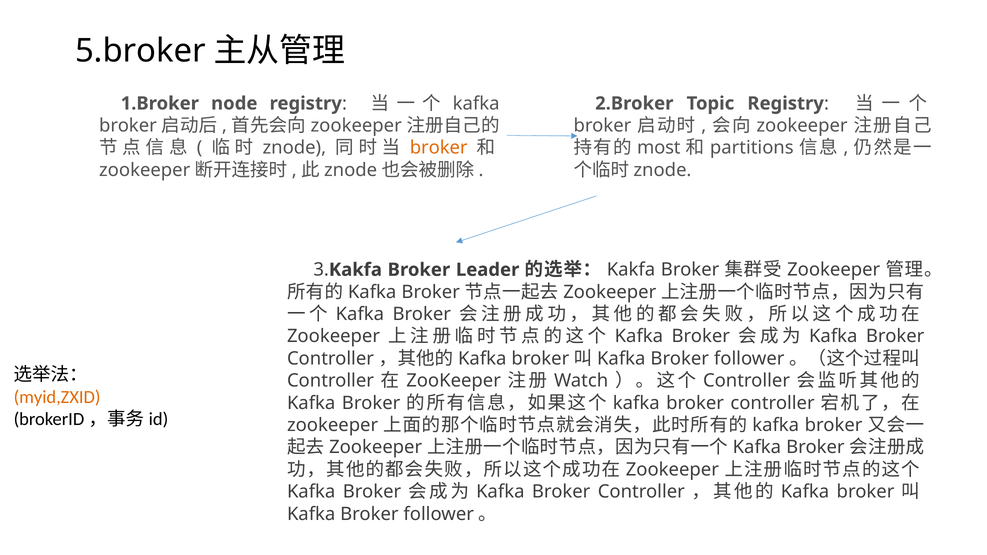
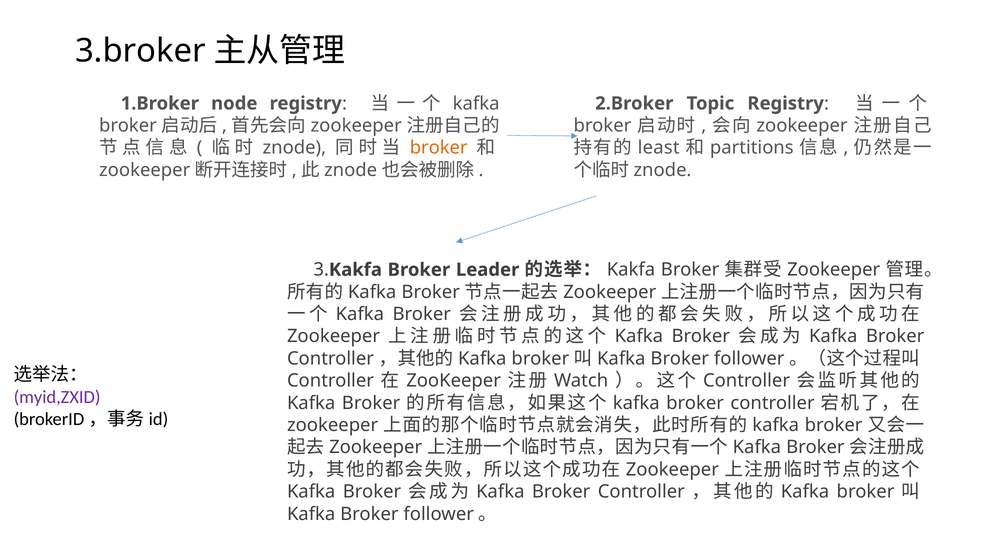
5.broker: 5.broker -> 3.broker (140, 51)
most: most -> least (659, 148)
myid,ZXID colour: orange -> purple (57, 397)
